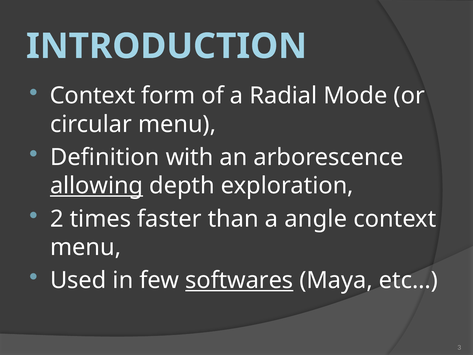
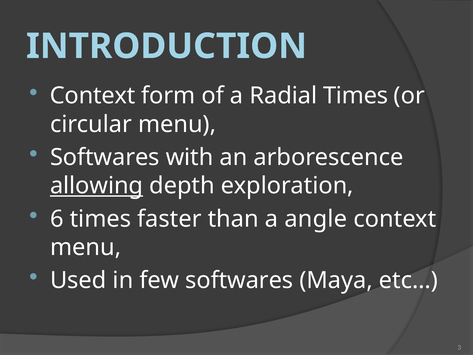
Radial Mode: Mode -> Times (356, 96)
Definition: Definition -> Softwares (105, 157)
2: 2 -> 6 (57, 219)
softwares underline: present -> none (239, 280)
